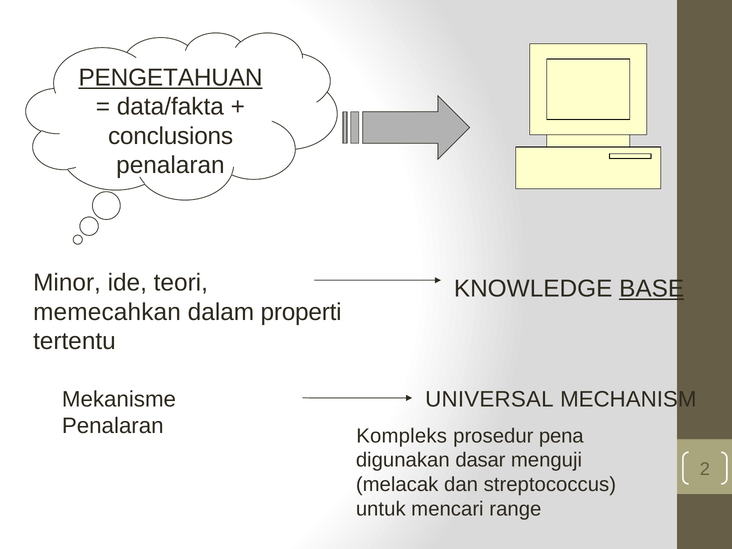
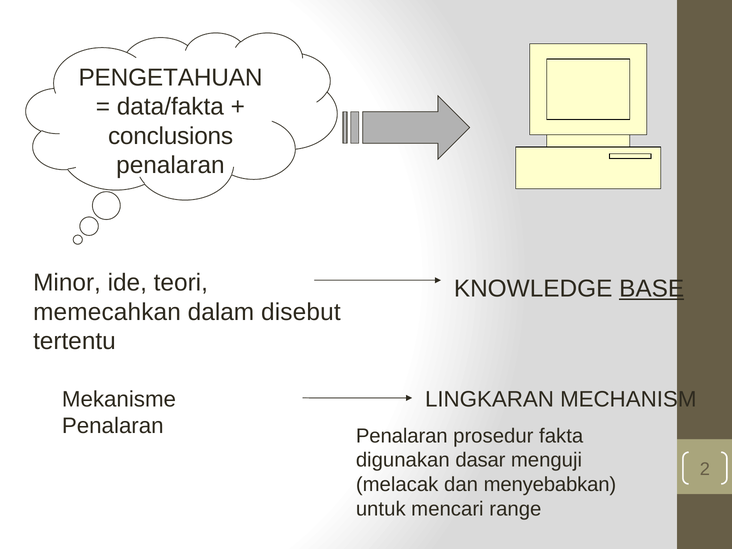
PENGETAHUAN underline: present -> none (171, 78)
properti: properti -> disebut (301, 312)
UNIVERSAL: UNIVERSAL -> LINGKARAN (490, 399)
Kompleks: Kompleks -> Penalaran (402, 436)
pena: pena -> fakta (561, 436)
streptococcus: streptococcus -> menyebabkan (550, 485)
